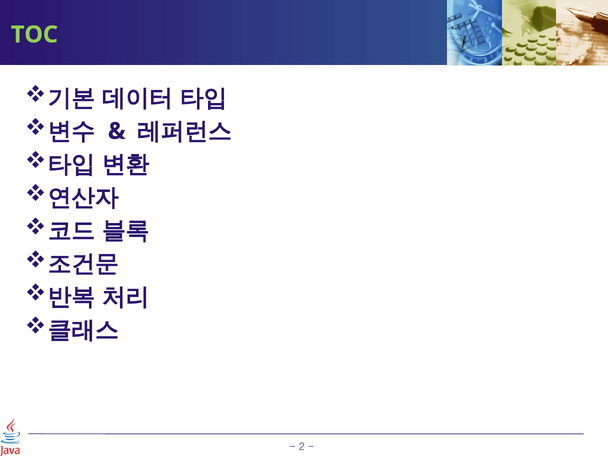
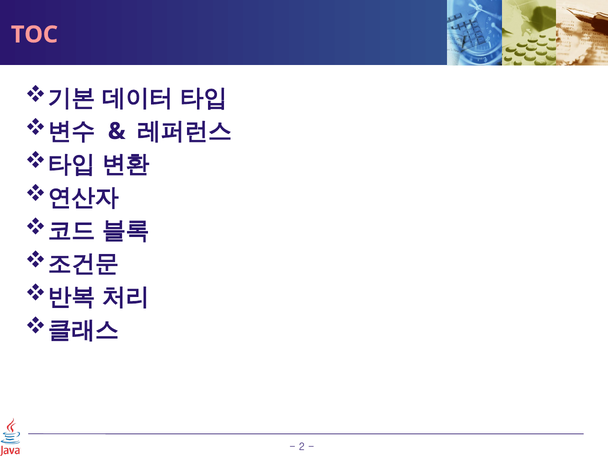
TOC colour: light green -> pink (34, 35)
